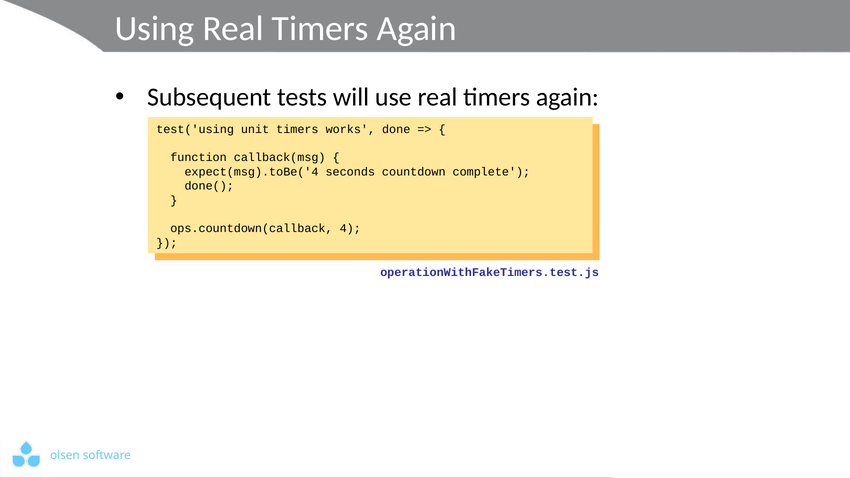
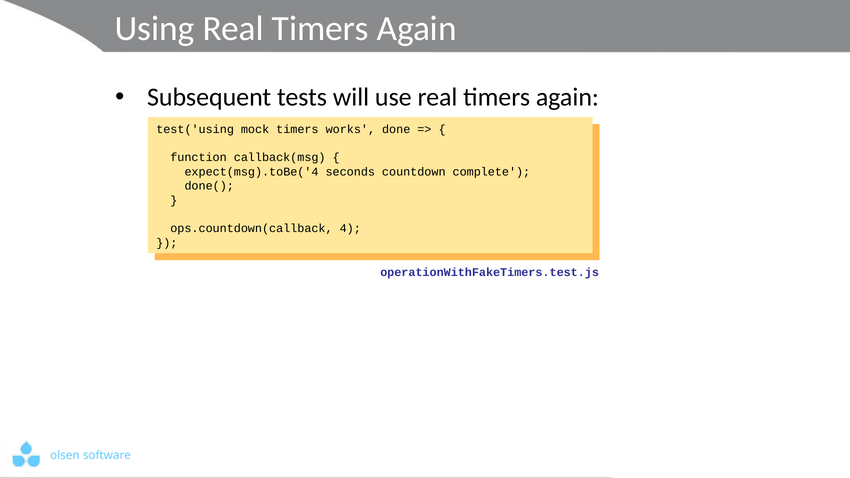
unit: unit -> mock (255, 129)
